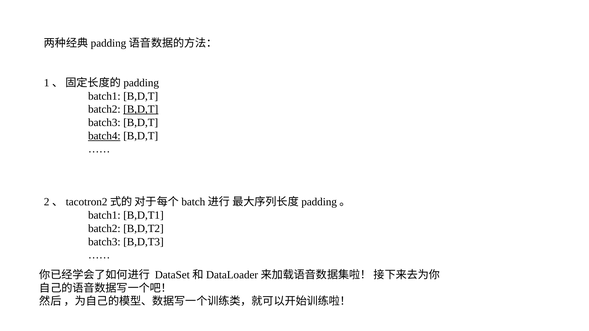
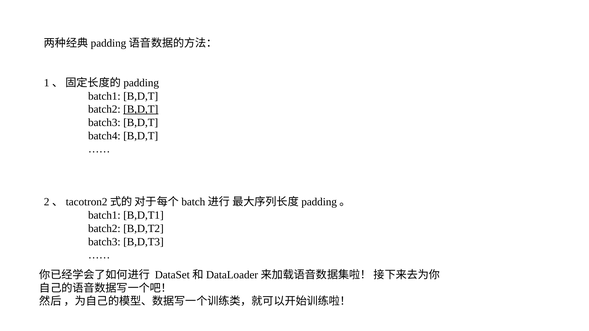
batch4 underline: present -> none (104, 136)
